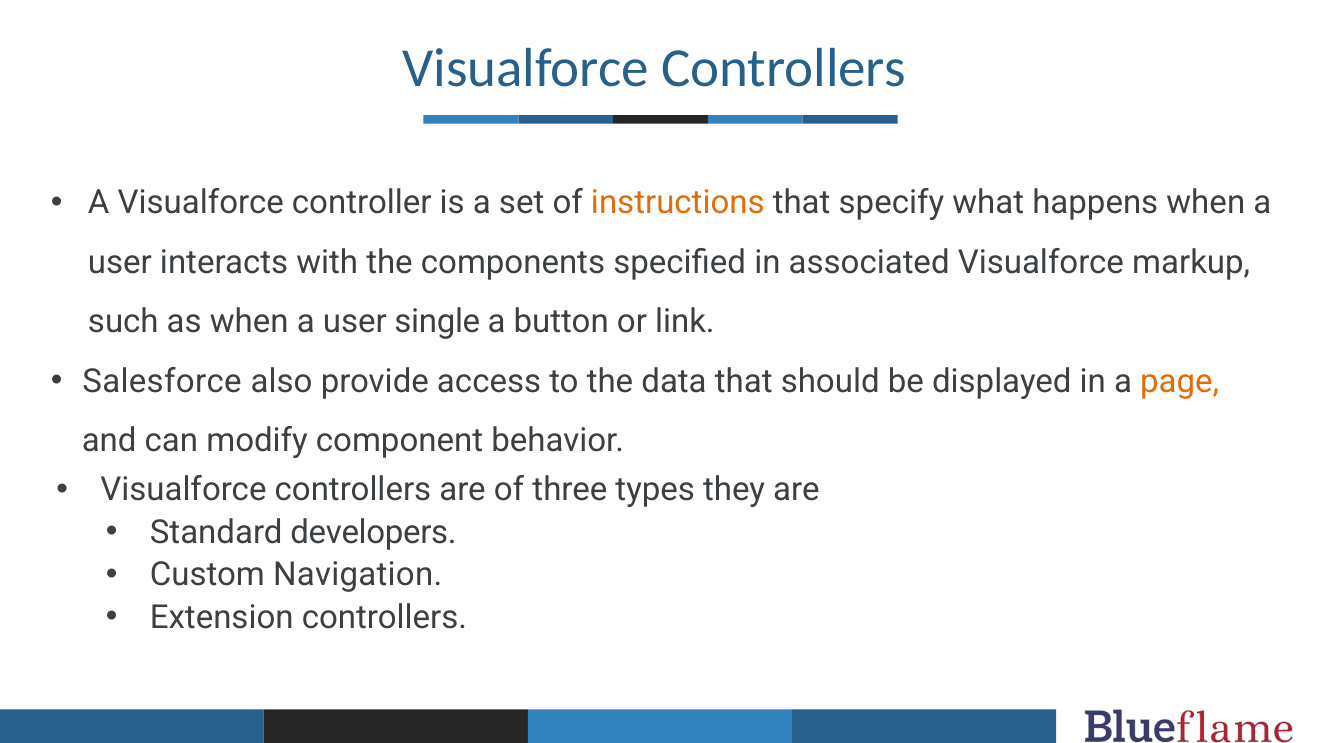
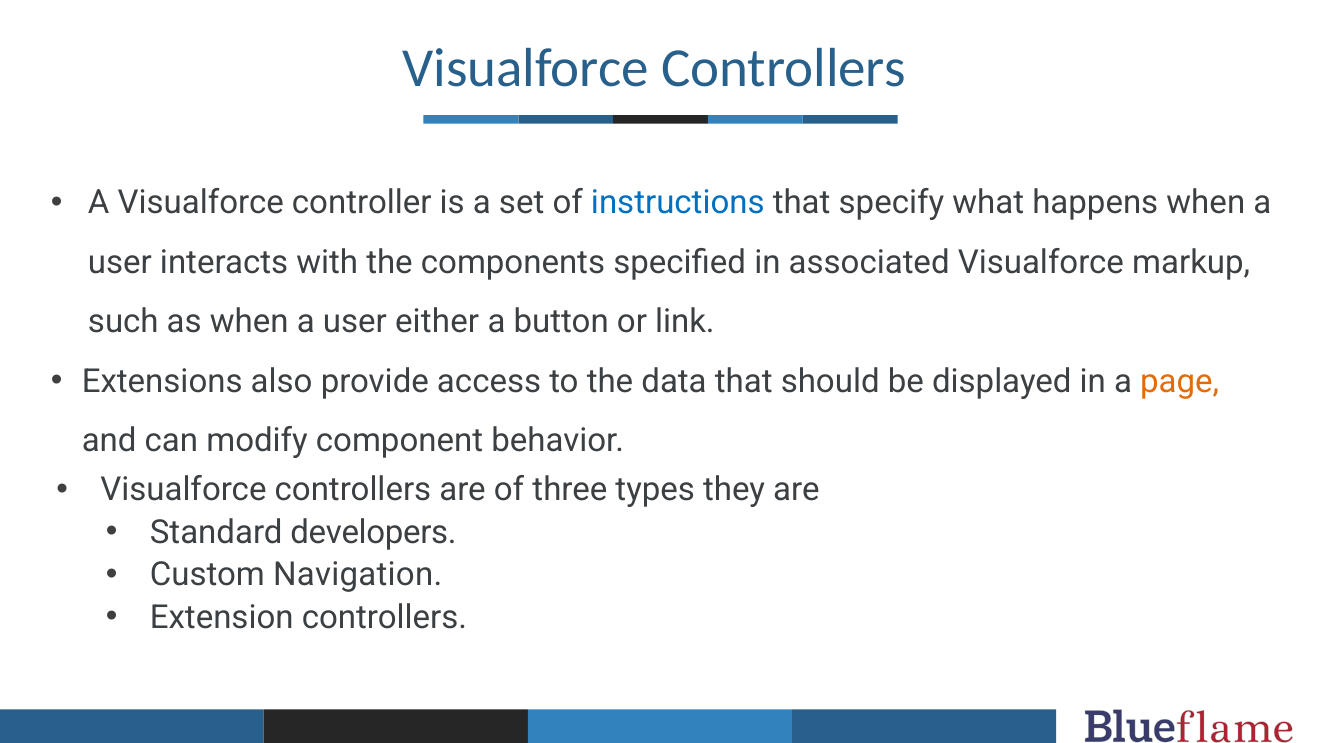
instructions colour: orange -> blue (678, 203)
single: single -> either (437, 322)
Salesforce: Salesforce -> Extensions (162, 381)
